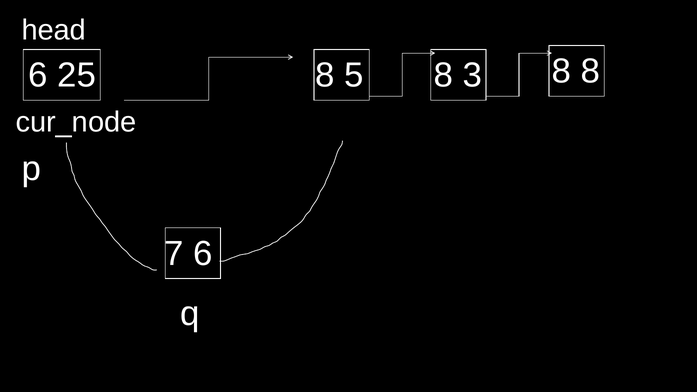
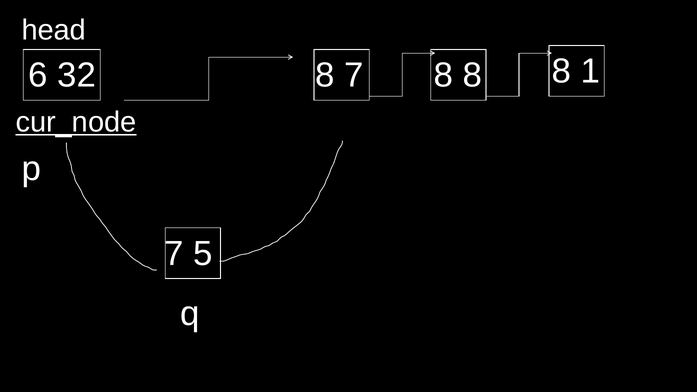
25: 25 -> 32 (77, 75)
88 5: 5 -> 7 (354, 75)
3: 3 -> 8 (472, 75)
8: 8 -> 1 (590, 71)
cur_node underline: none -> present (76, 122)
7 6: 6 -> 5 (203, 254)
